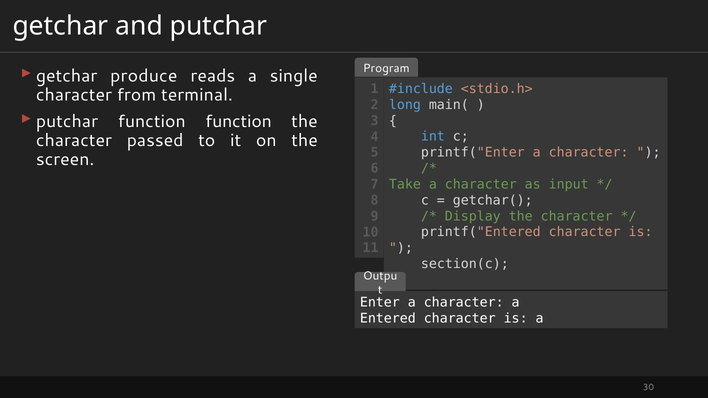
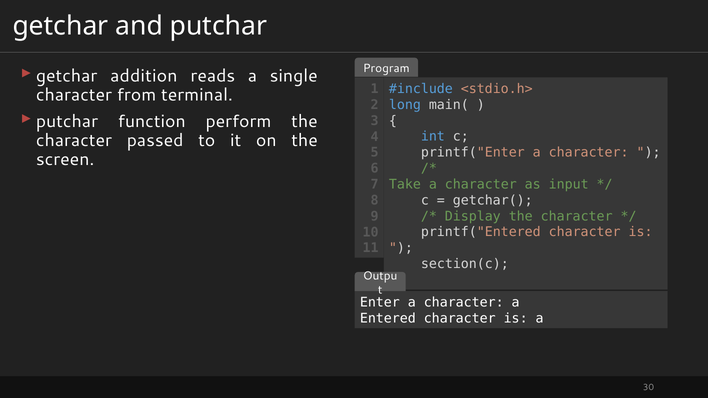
produce: produce -> addition (144, 76)
function function: function -> perform (238, 122)
